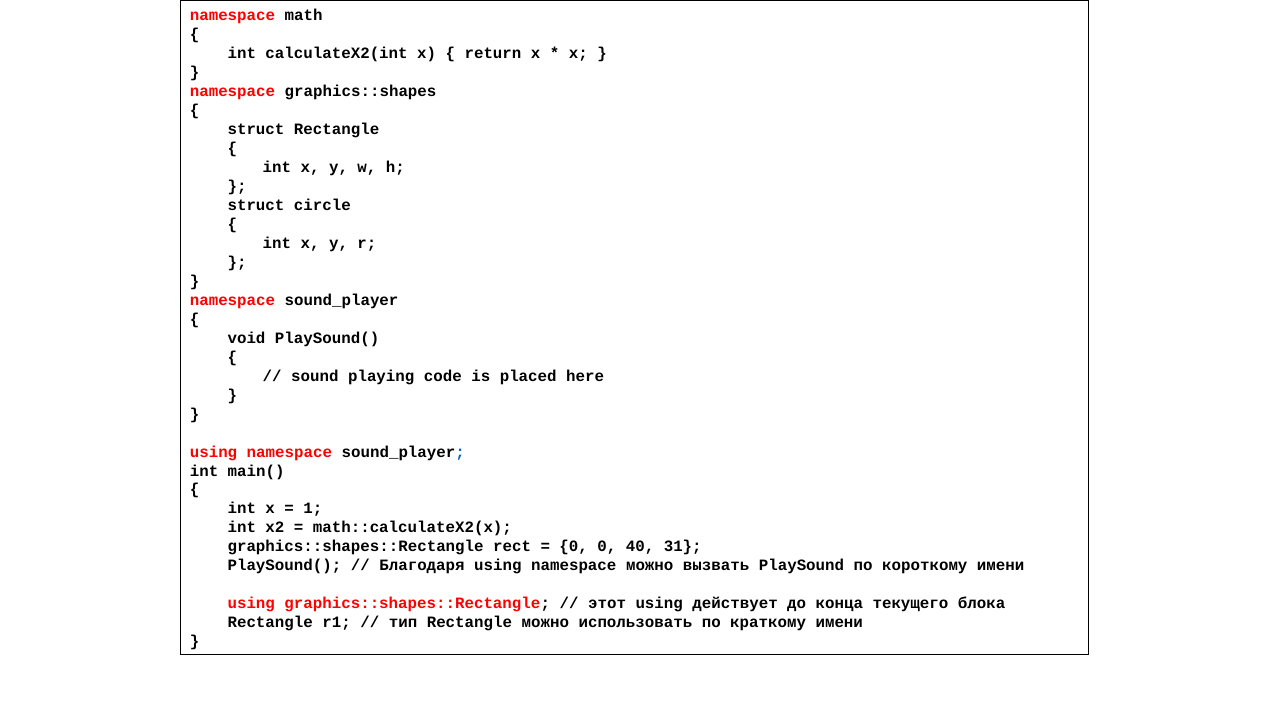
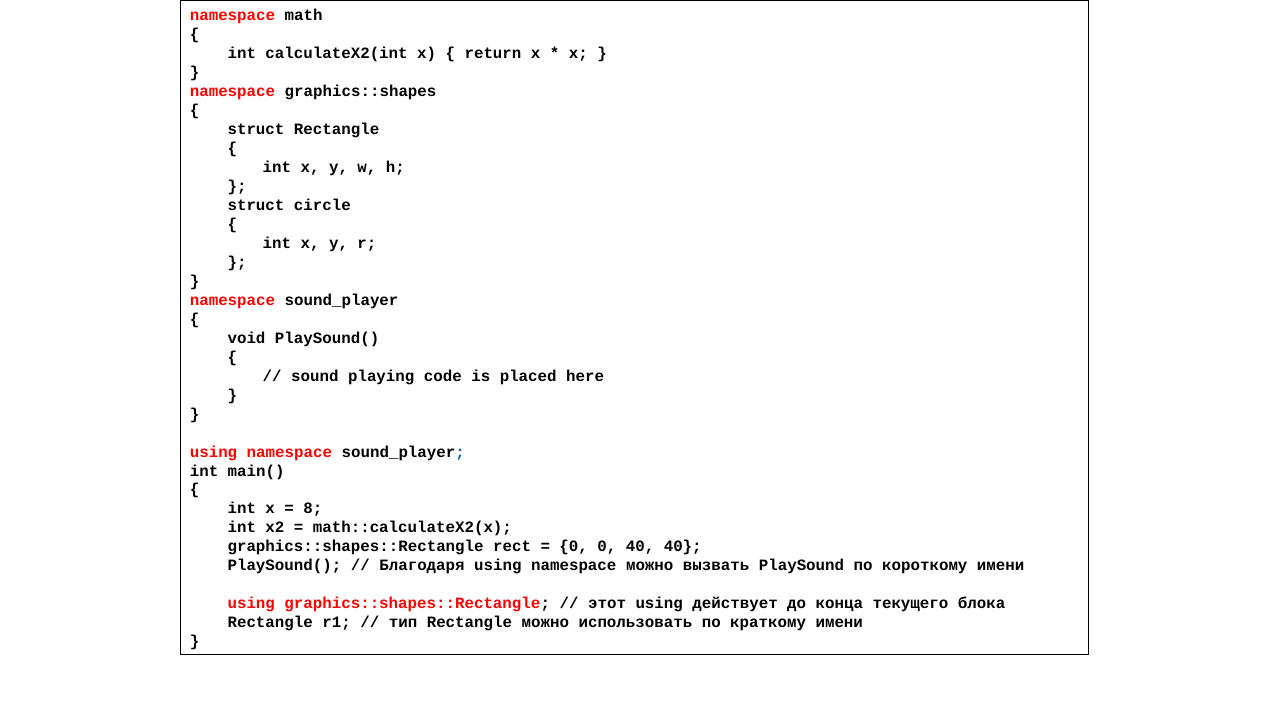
1: 1 -> 8 (313, 509)
40 31: 31 -> 40 (683, 547)
